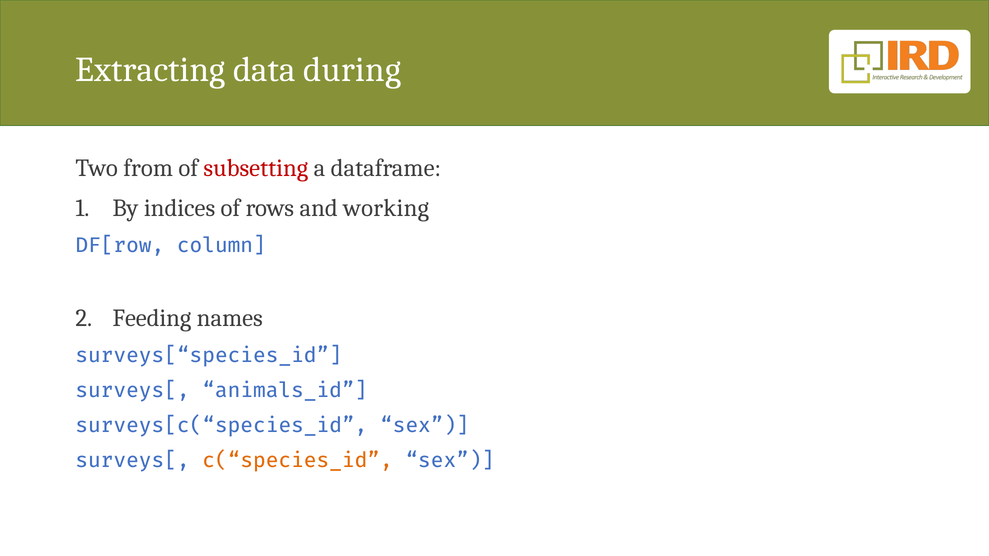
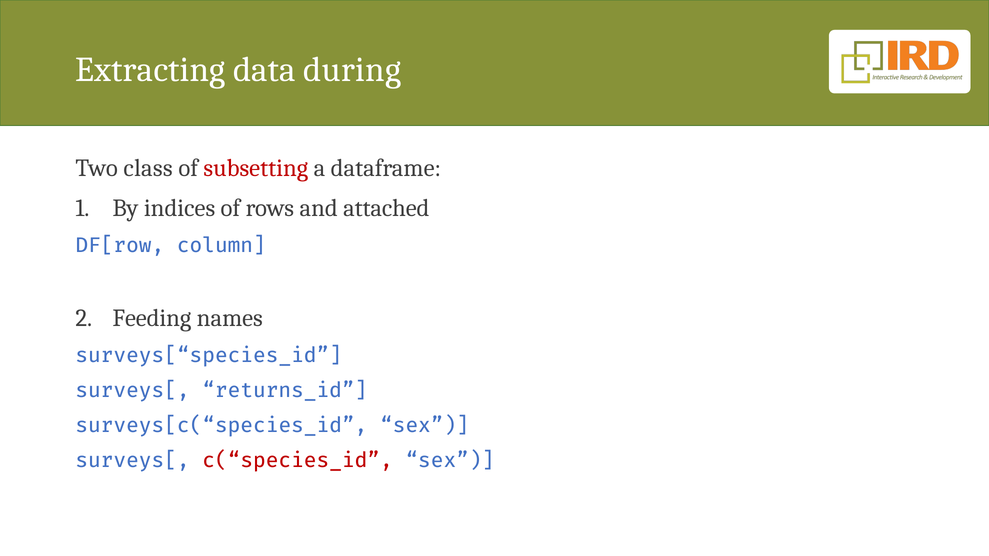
from: from -> class (148, 168)
working: working -> attached (386, 208)
animals_id: animals_id -> returns_id (285, 391)
c(“species_id colour: orange -> red (298, 461)
